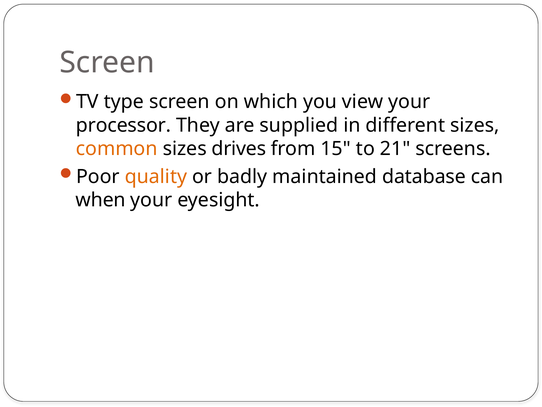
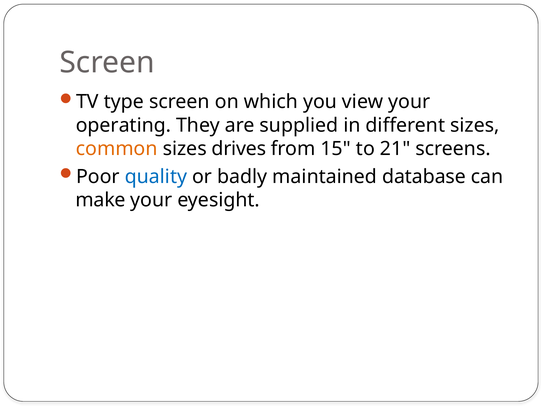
processor: processor -> operating (123, 125)
quality colour: orange -> blue (156, 176)
when: when -> make (101, 200)
